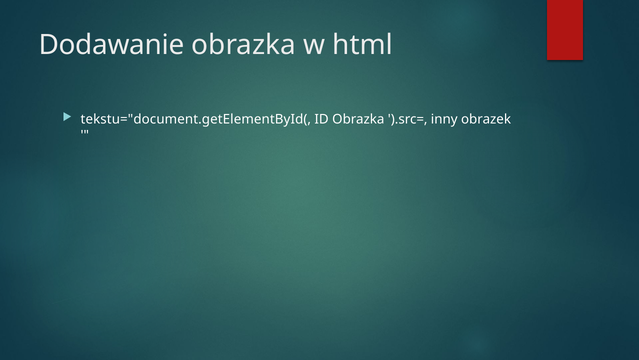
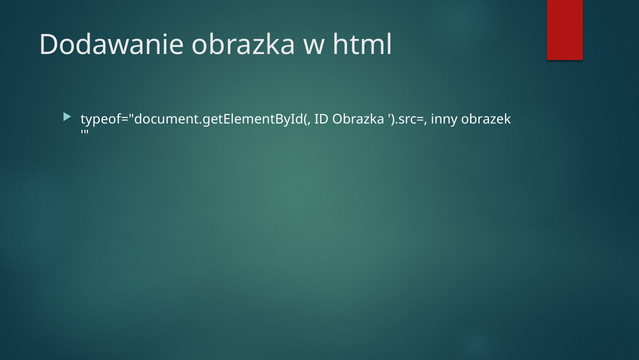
tekstu="document.getElementById(‚: tekstu="document.getElementById(‚ -> typeof="document.getElementById(‚ (196, 119)
